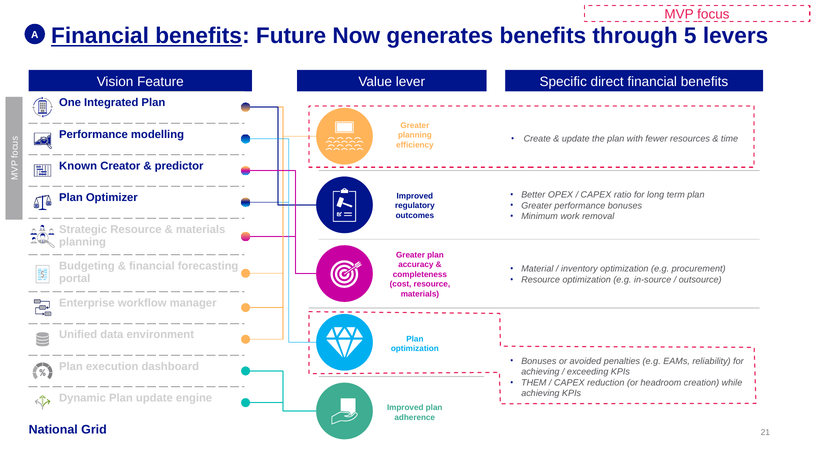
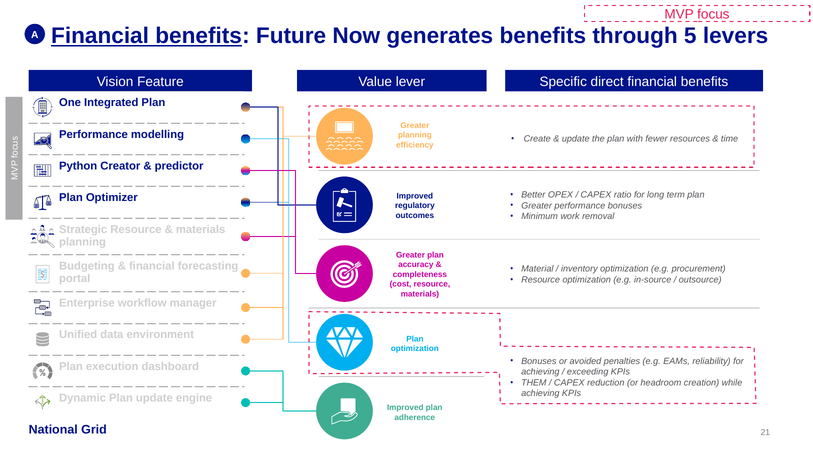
Known: Known -> Python (78, 166)
